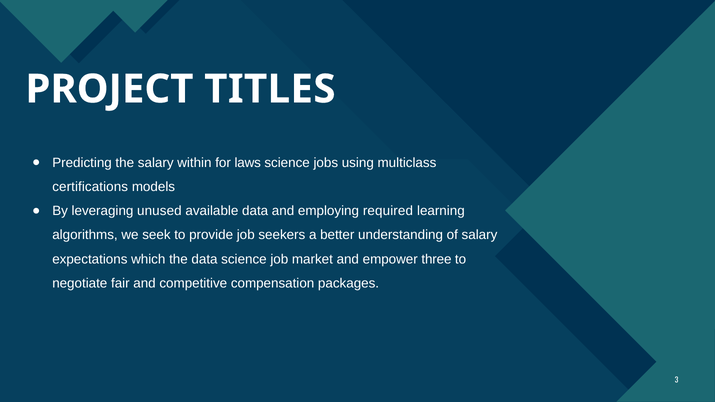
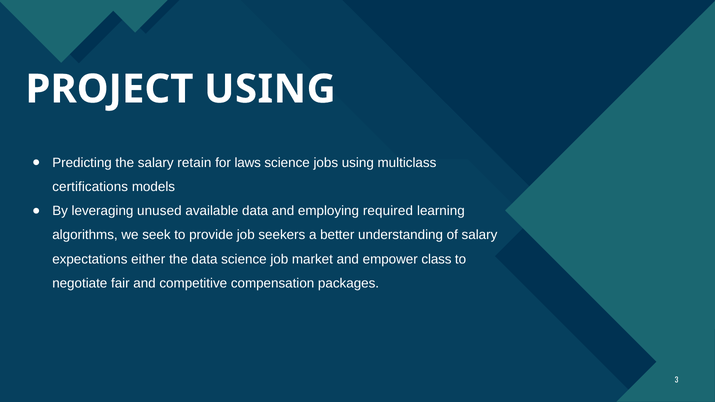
PROJECT TITLES: TITLES -> USING (270, 89)
within: within -> retain (194, 163)
which: which -> either (148, 259)
three: three -> class (436, 259)
